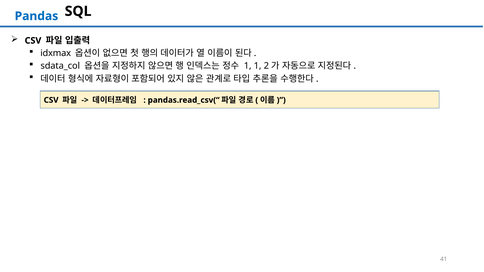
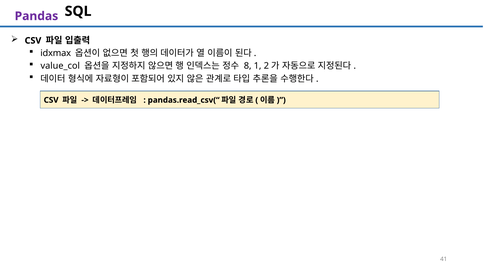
Pandas colour: blue -> purple (36, 16)
sdata_col: sdata_col -> value_col (60, 66)
1: 1 -> 8 (248, 66)
